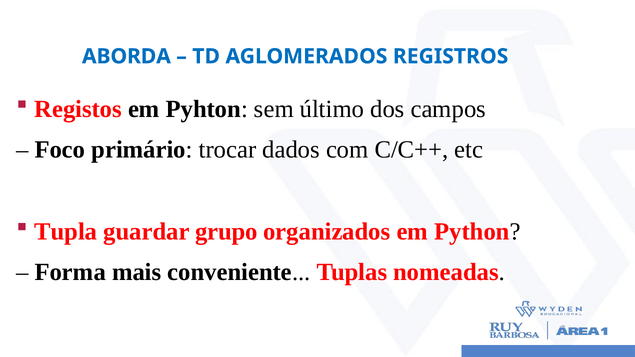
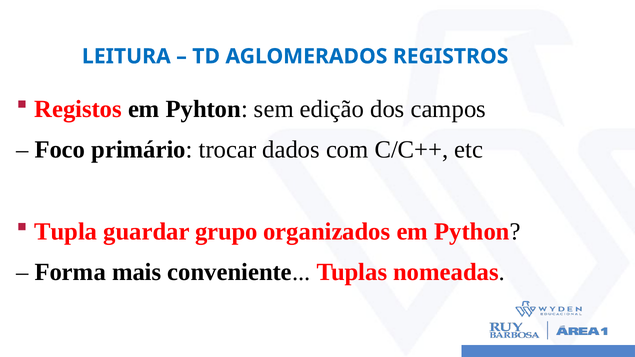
ABORDA: ABORDA -> LEITURA (126, 56)
último: último -> edição (332, 109)
